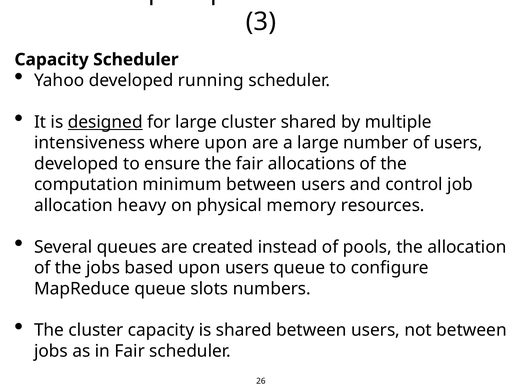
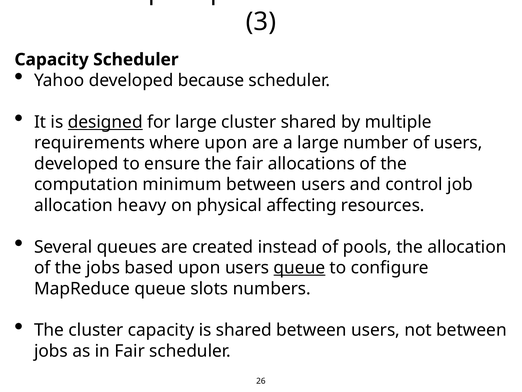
running: running -> because (211, 80)
intensiveness: intensiveness -> requirements (90, 143)
memory: memory -> affecting (302, 205)
queue underline: none -> present (299, 267)
